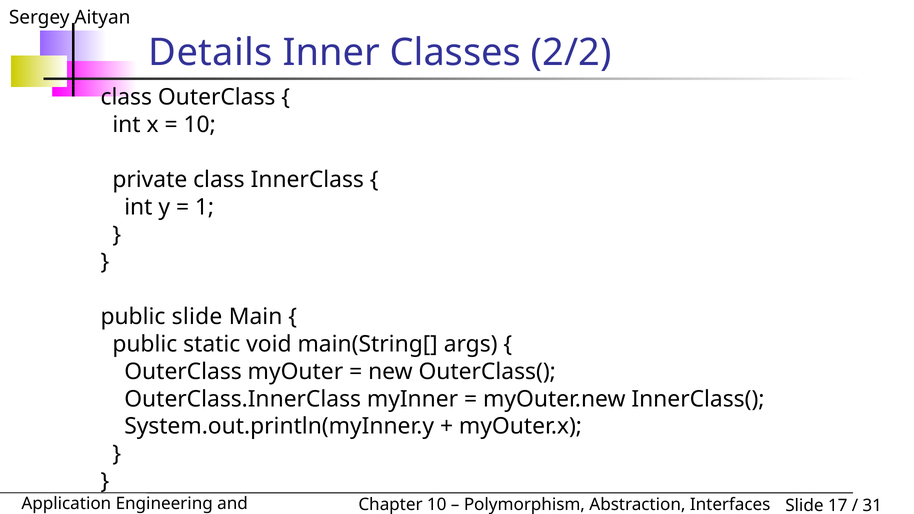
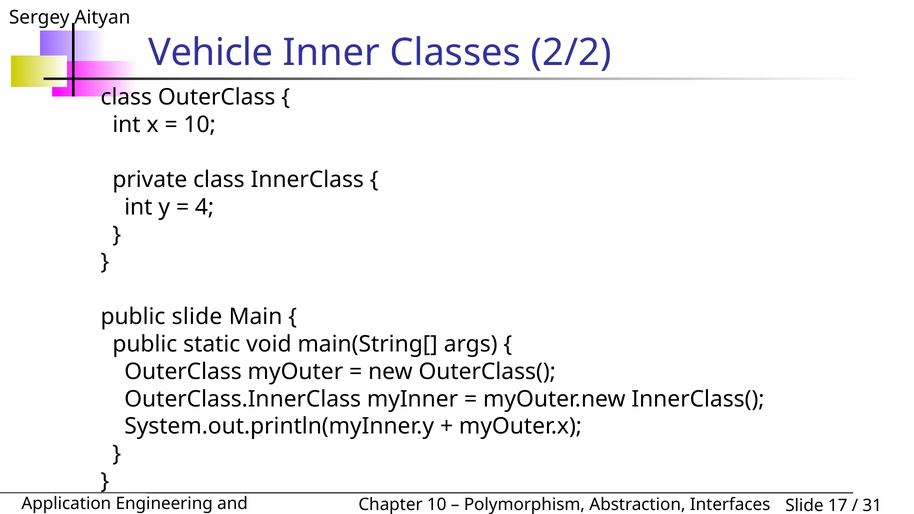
Details: Details -> Vehicle (211, 53)
1: 1 -> 4 (205, 207)
